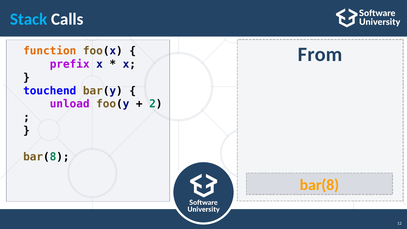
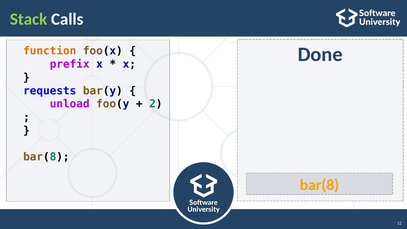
Stack colour: light blue -> light green (29, 19)
From: From -> Done (320, 55)
touchend: touchend -> requests (50, 91)
